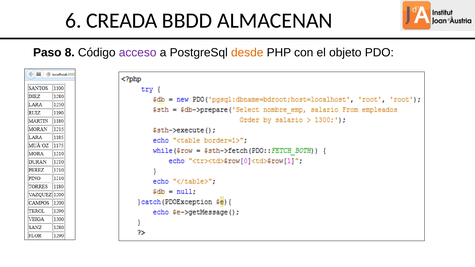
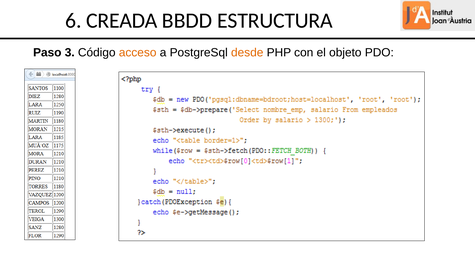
ALMACENAN: ALMACENAN -> ESTRUCTURA (275, 21)
8: 8 -> 3 (70, 52)
acceso colour: purple -> orange (138, 52)
